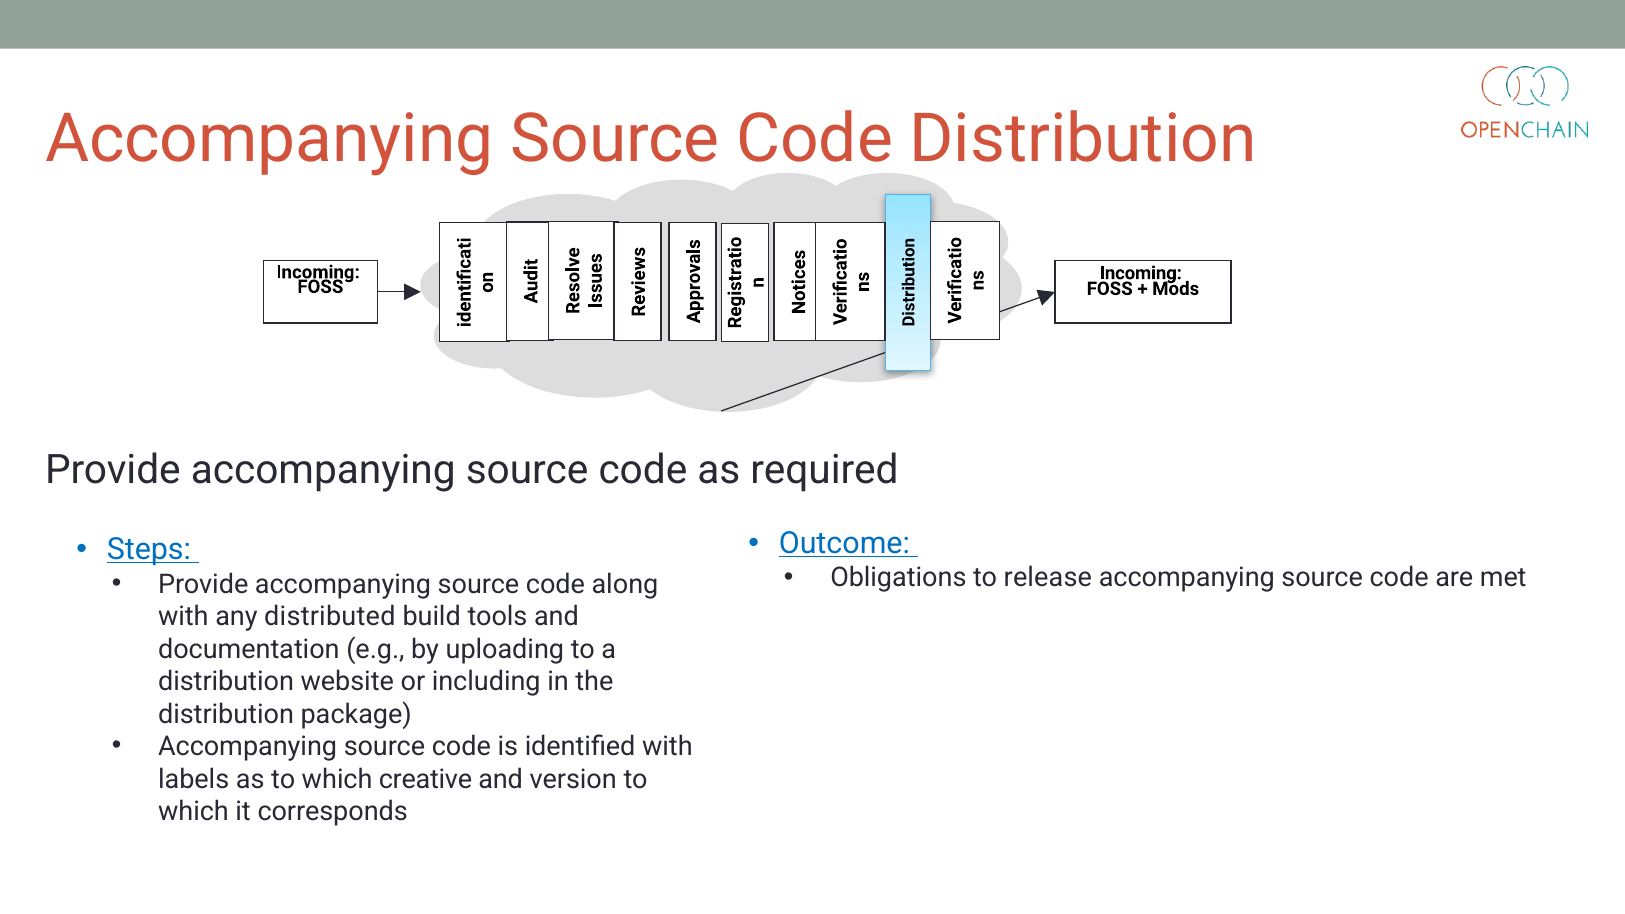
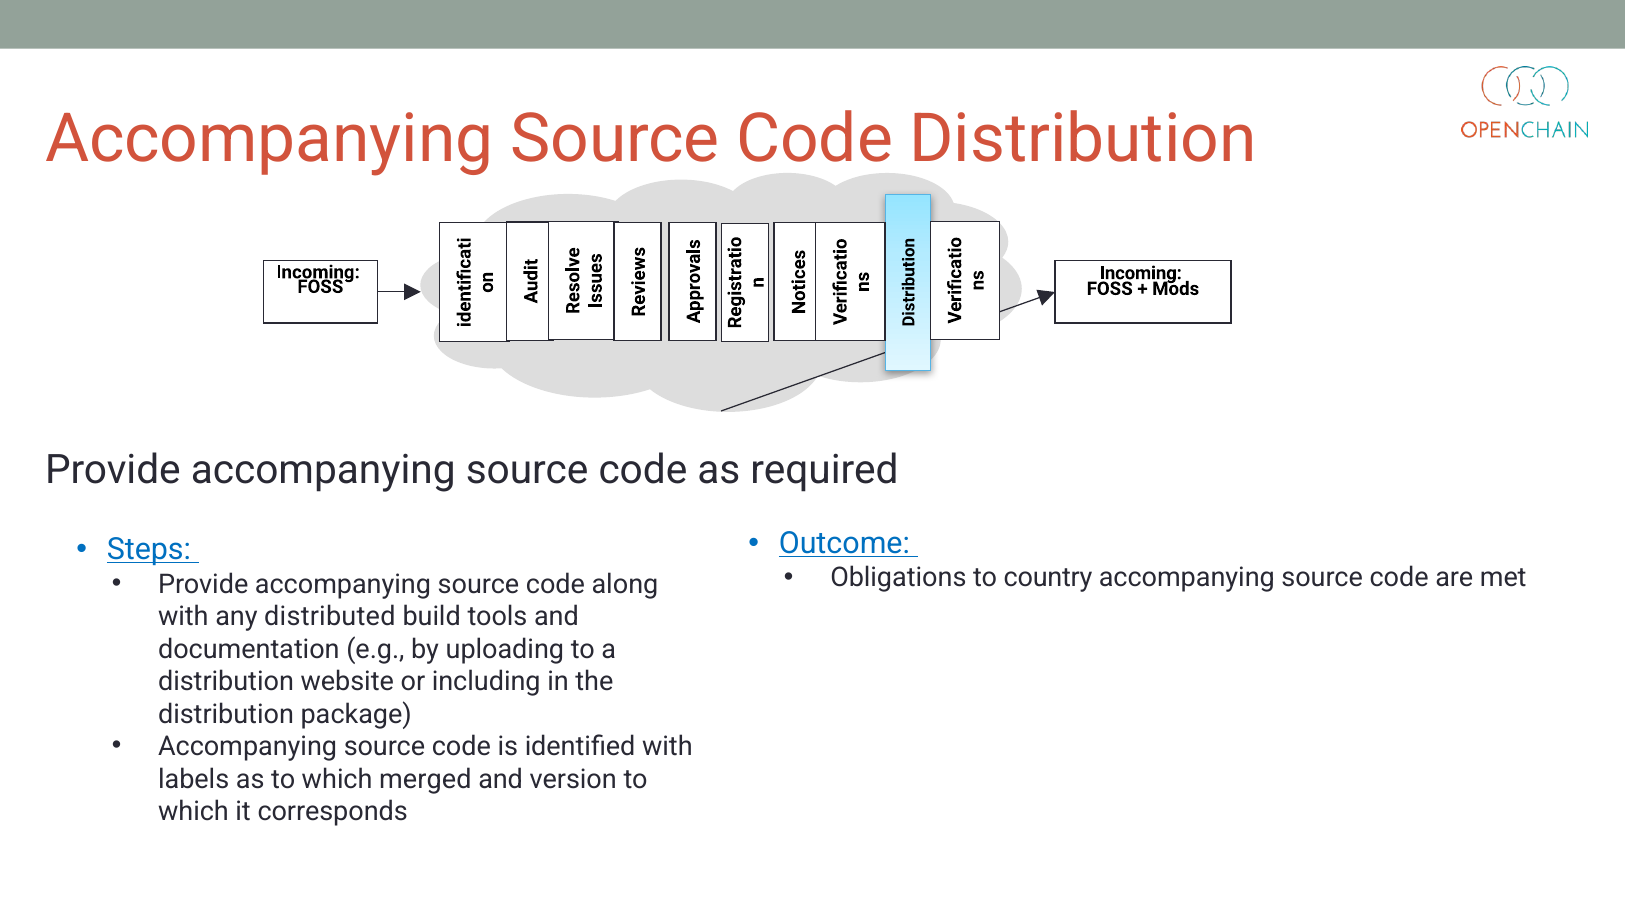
release: release -> country (1048, 578)
creative: creative -> merged (425, 779)
